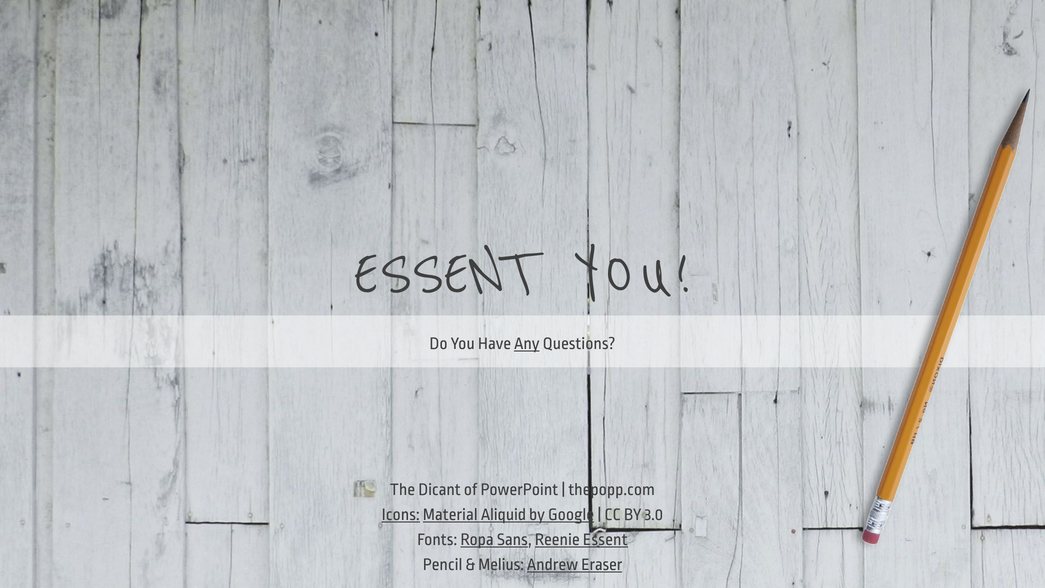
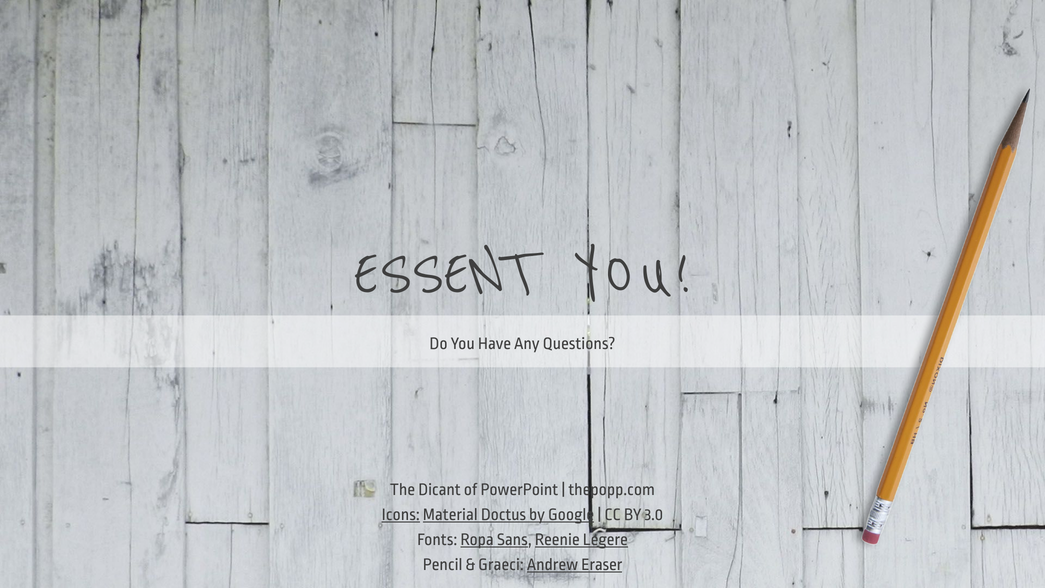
Any underline: present -> none (527, 344)
Aliquid: Aliquid -> Doctus (504, 514)
Reenie Essent: Essent -> Legere (605, 539)
Melius: Melius -> Graeci (501, 564)
